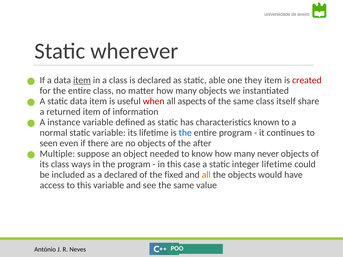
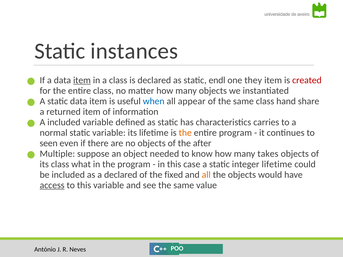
wherever: wherever -> instances (134, 51)
able: able -> endl (217, 80)
when colour: red -> blue (154, 101)
aspects: aspects -> appear (192, 101)
itself: itself -> hand (286, 101)
A instance: instance -> included (64, 122)
known: known -> carries (266, 122)
the colour: blue -> orange (185, 133)
never: never -> takes (268, 154)
ways: ways -> what (81, 164)
access underline: none -> present (52, 185)
